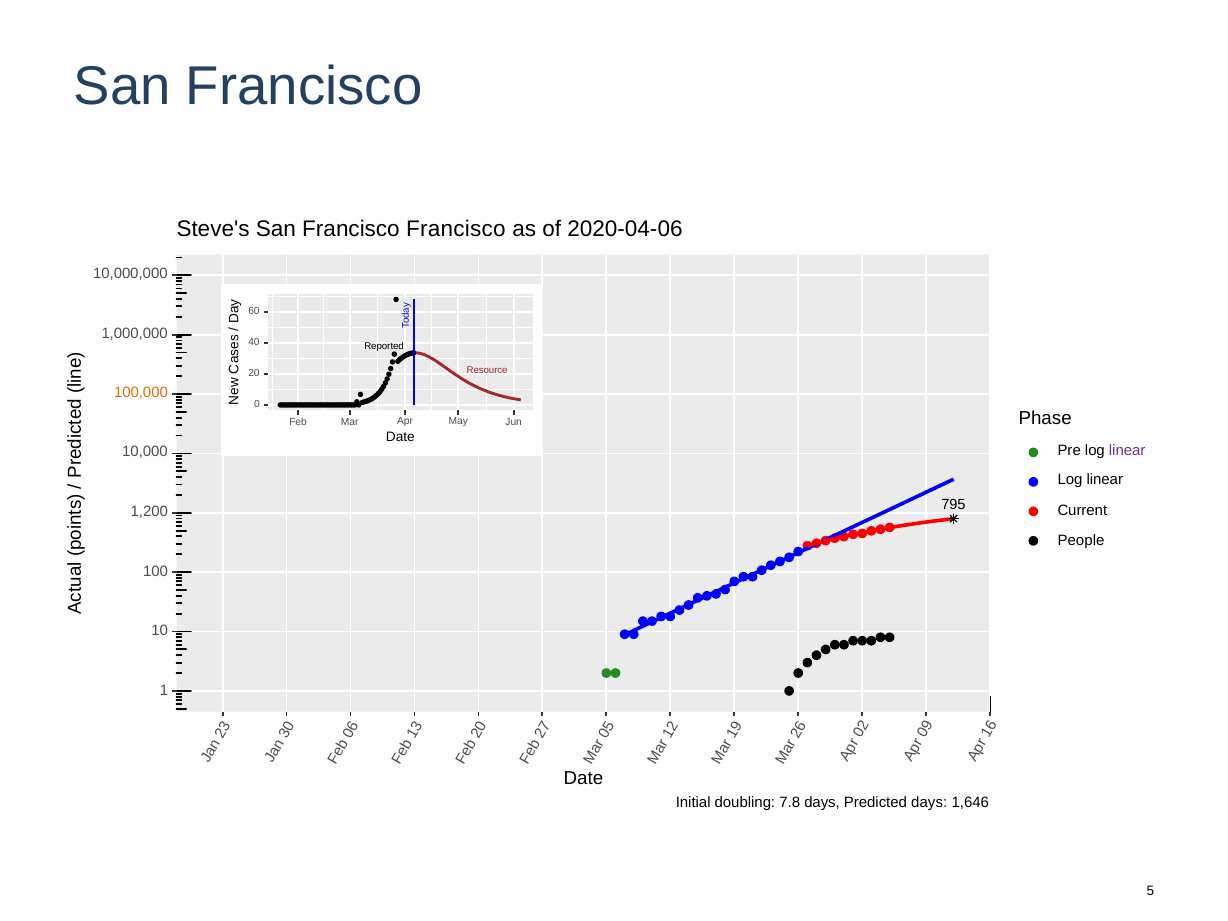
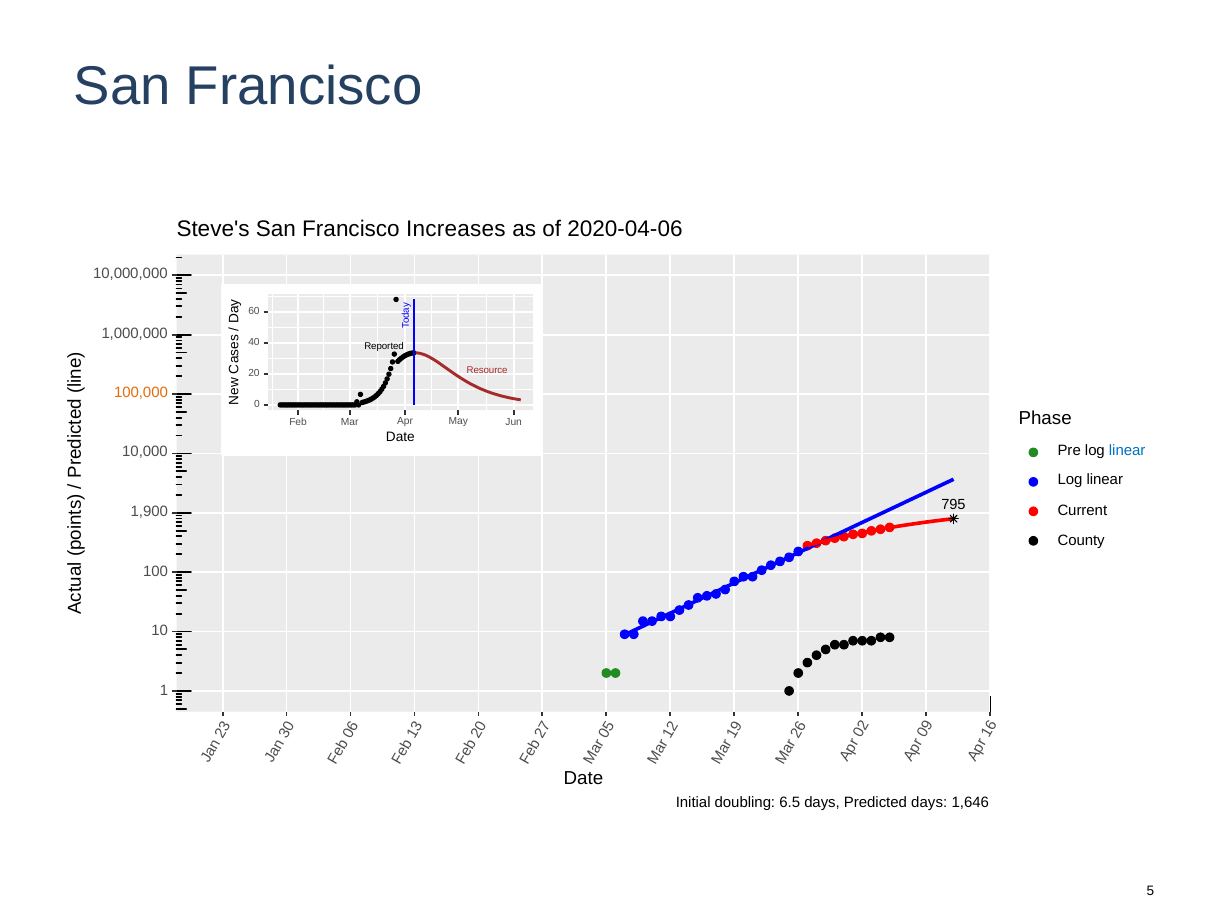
Francisco Francisco: Francisco -> Increases (456, 229)
linear colour: purple -> blue (1127, 450)
1,200: 1,200 -> 1,900 (149, 511)
People: People -> County (1081, 540)
7.8: 7.8 -> 6.5 (790, 803)
